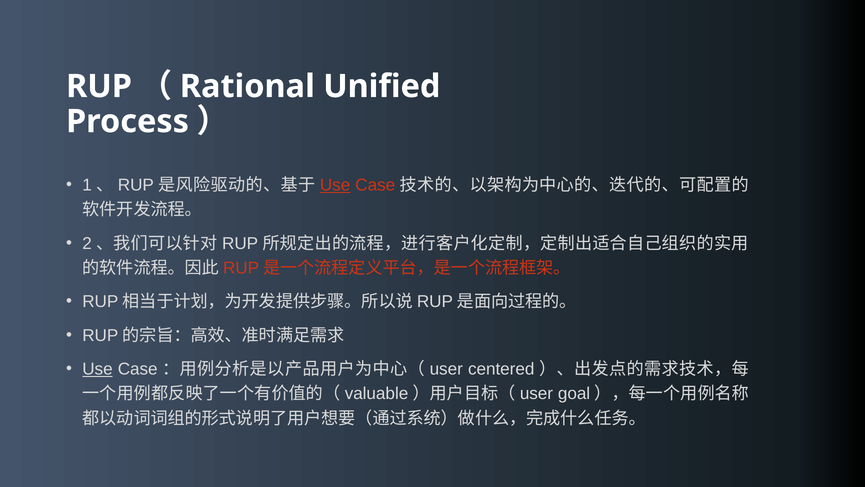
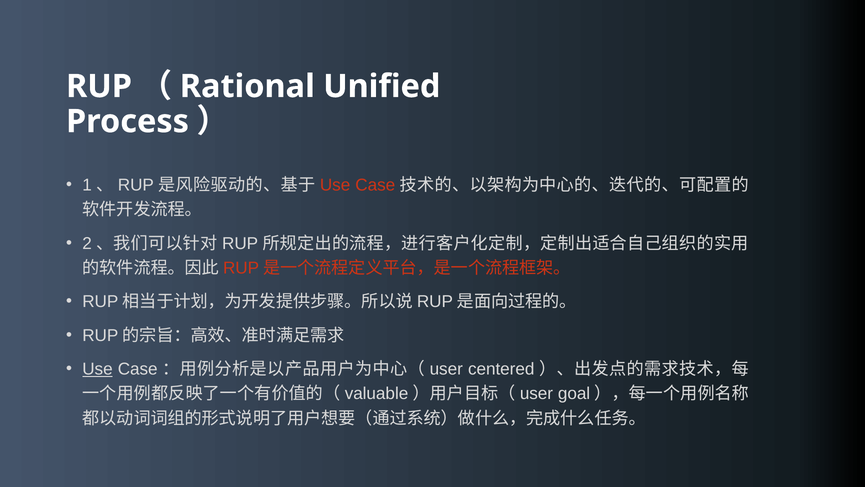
Use underline: present -> none (335, 185)
